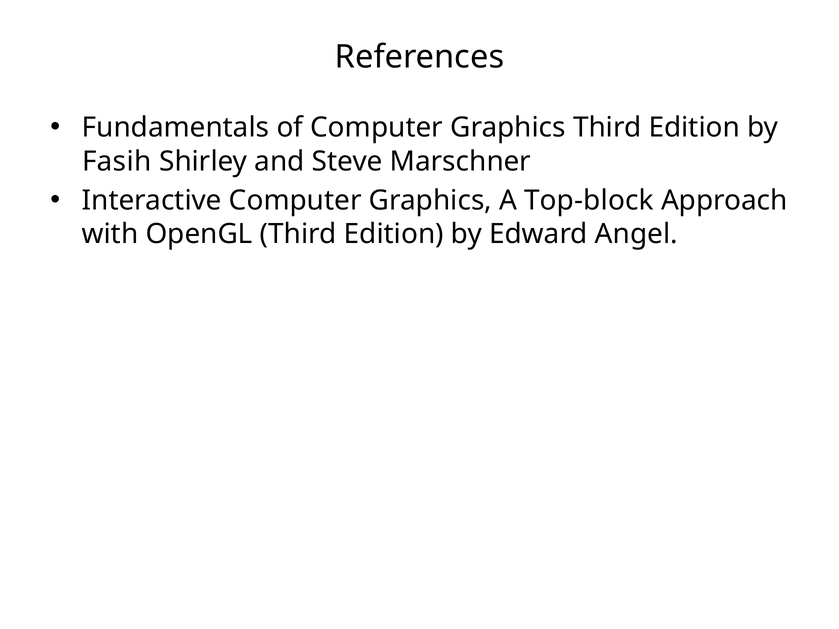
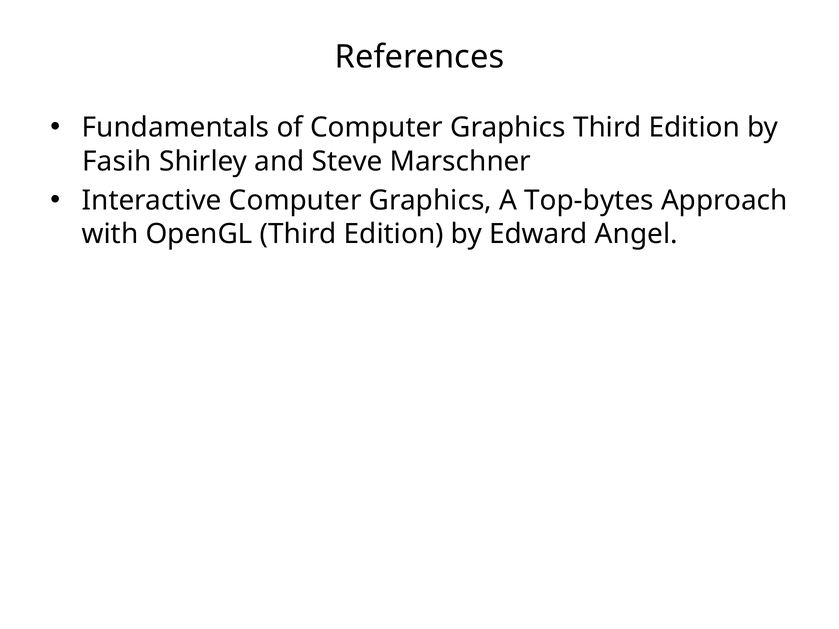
Top-block: Top-block -> Top-bytes (589, 201)
